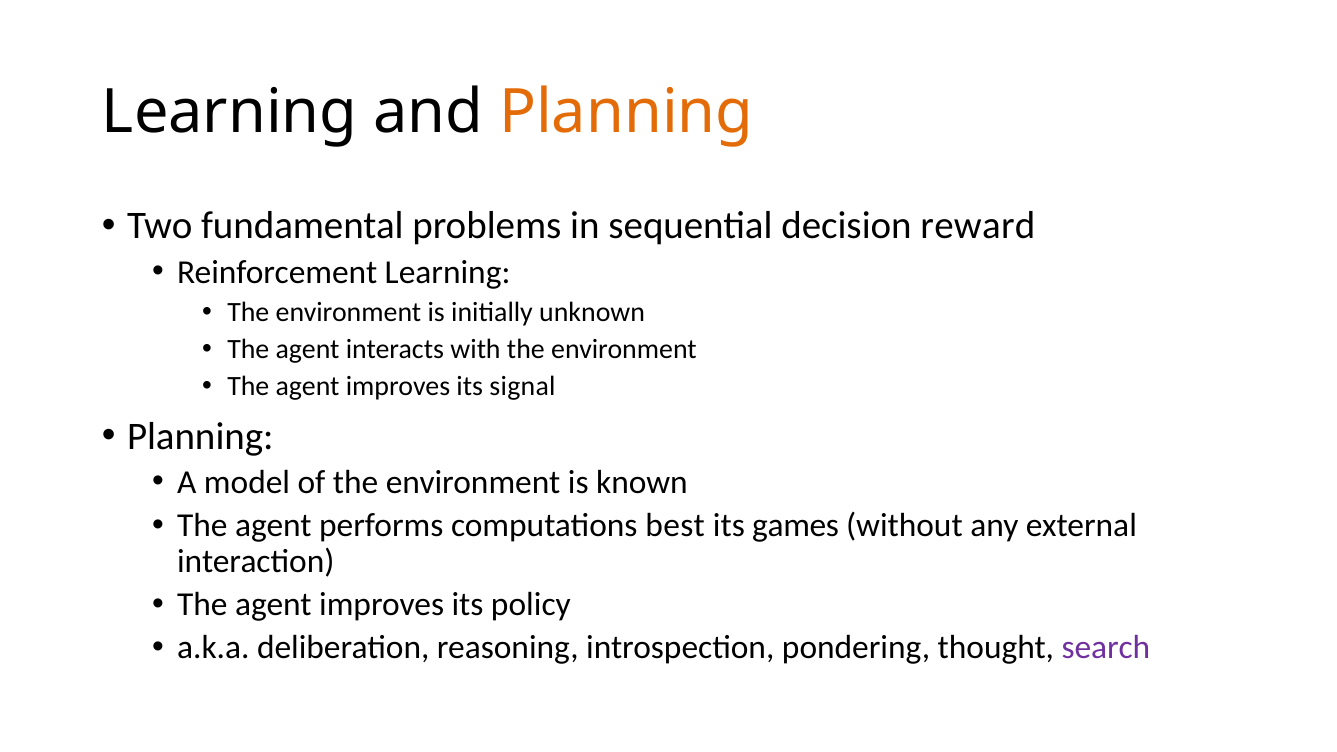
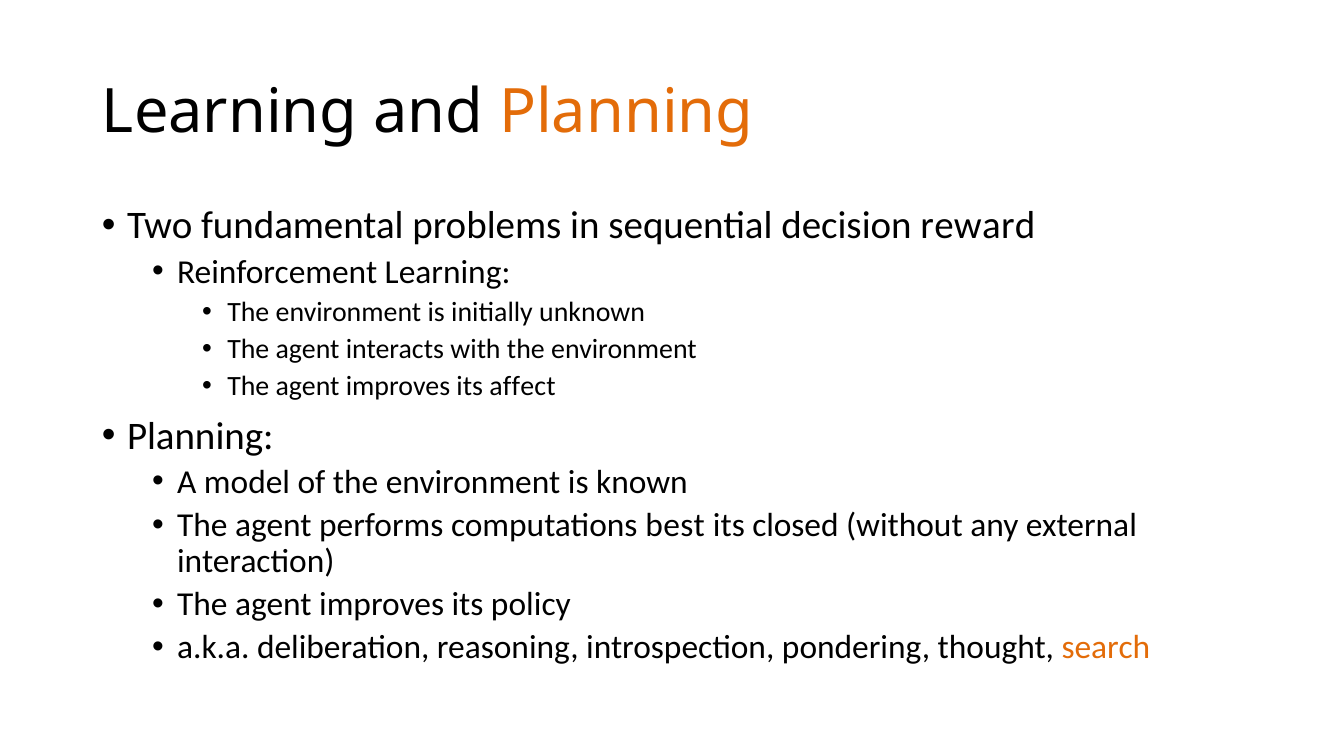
signal: signal -> affect (523, 386)
games: games -> closed (795, 525)
search colour: purple -> orange (1106, 647)
